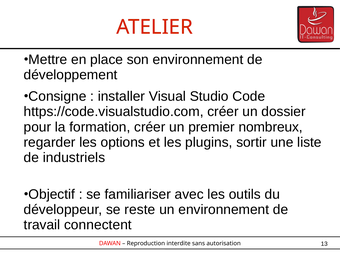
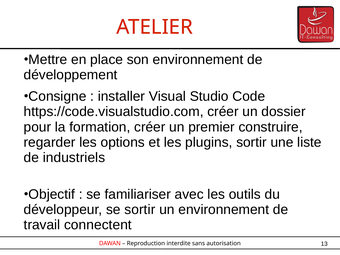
nombreux: nombreux -> construire (271, 127)
se reste: reste -> sortir (140, 210)
